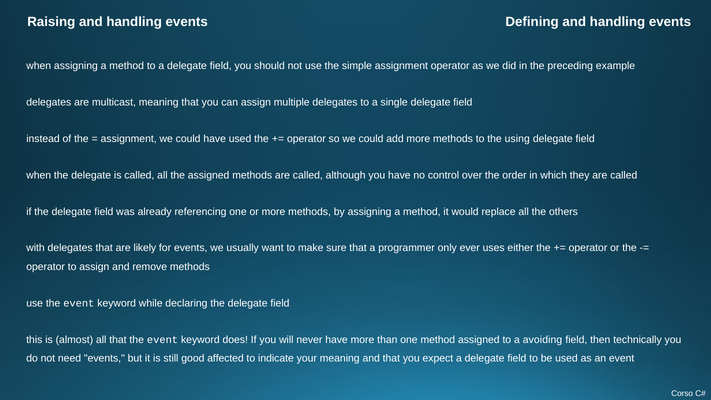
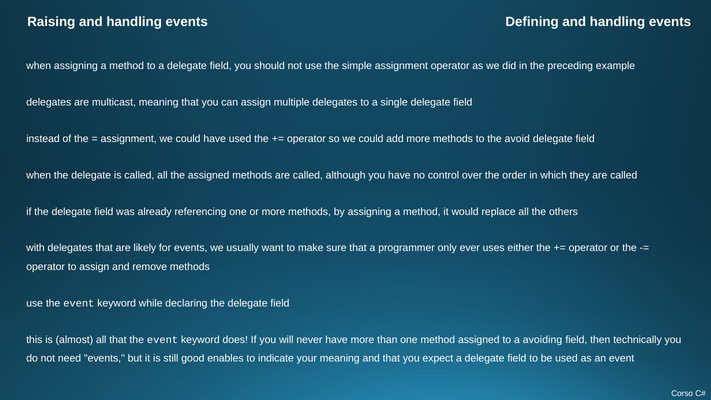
using: using -> avoid (517, 139)
affected: affected -> enables (225, 358)
